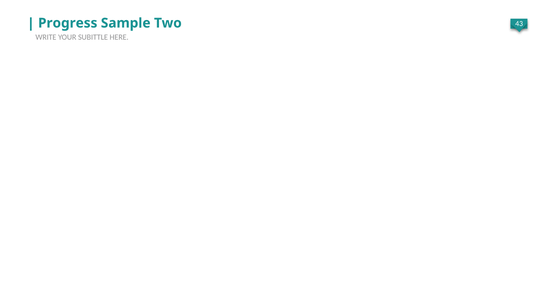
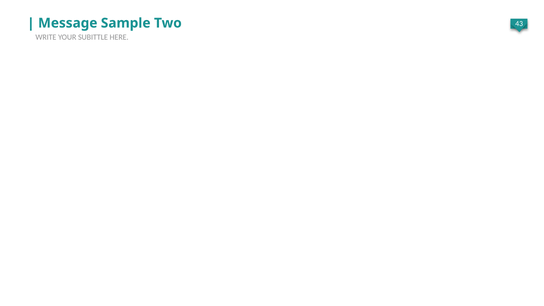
Progress: Progress -> Message (68, 23)
